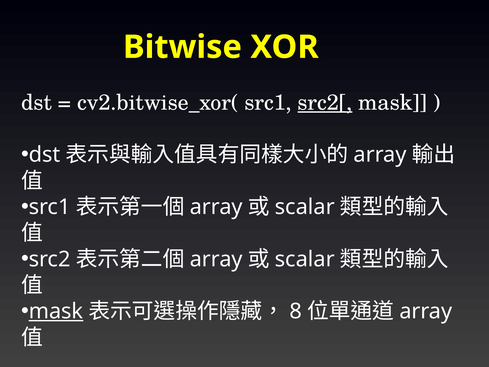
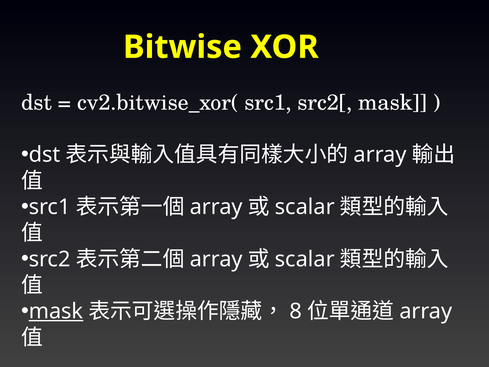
src2[ underline: present -> none (325, 103)
